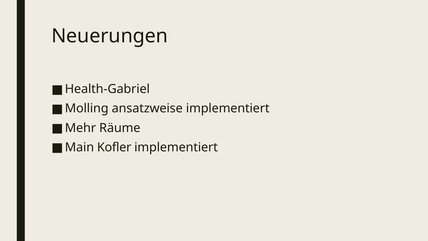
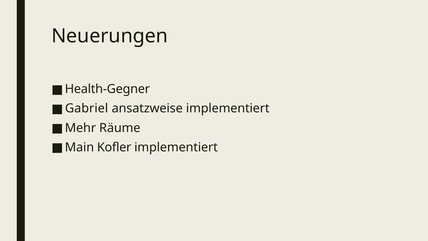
Health-Gabriel: Health-Gabriel -> Health-Gegner (107, 89)
Molling: Molling -> Gabriel (87, 108)
